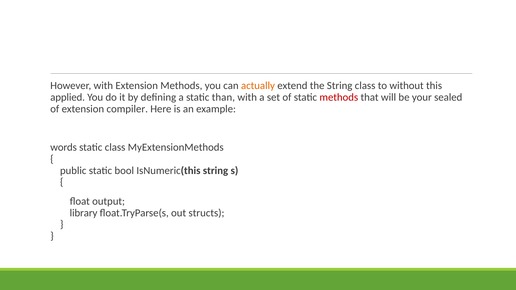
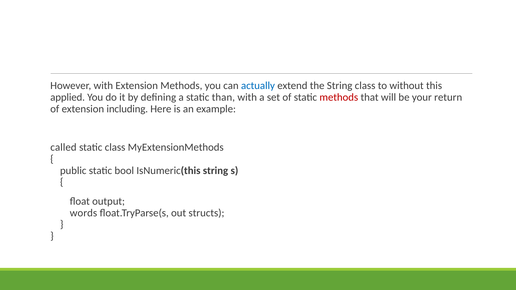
actually colour: orange -> blue (258, 86)
sealed: sealed -> return (448, 97)
compiler: compiler -> including (127, 109)
words: words -> called (63, 147)
library: library -> words (83, 213)
